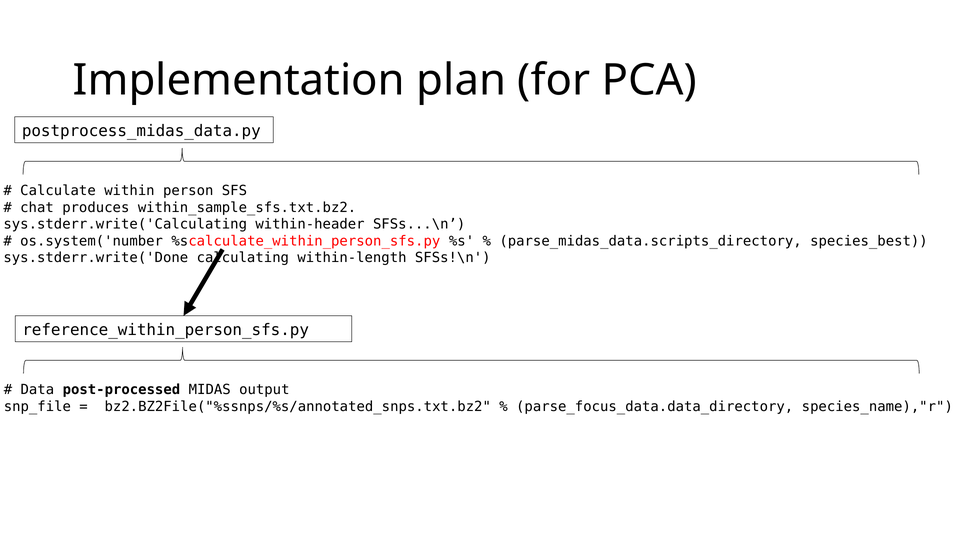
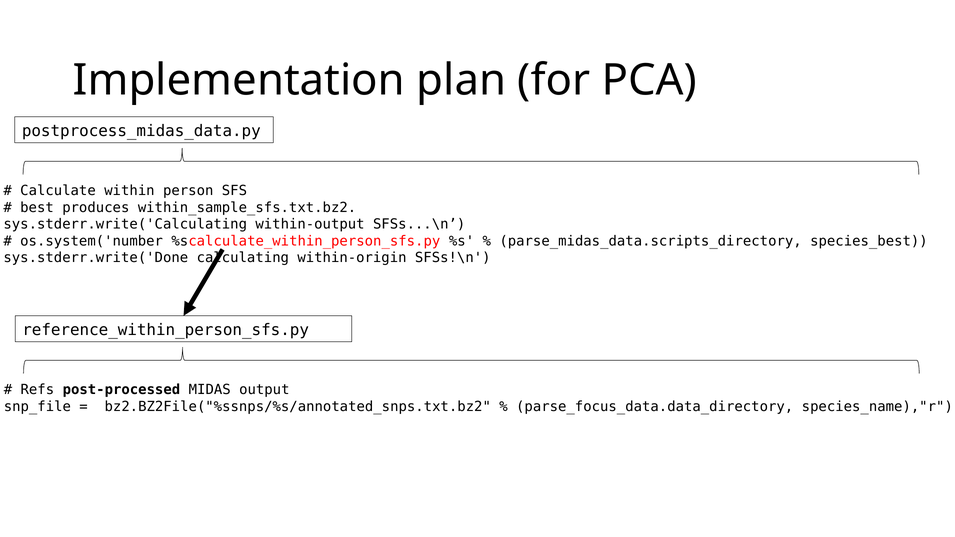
chat: chat -> best (37, 208)
within-header: within-header -> within-output (310, 224)
within-length: within-length -> within-origin (352, 258)
Data: Data -> Refs (37, 390)
